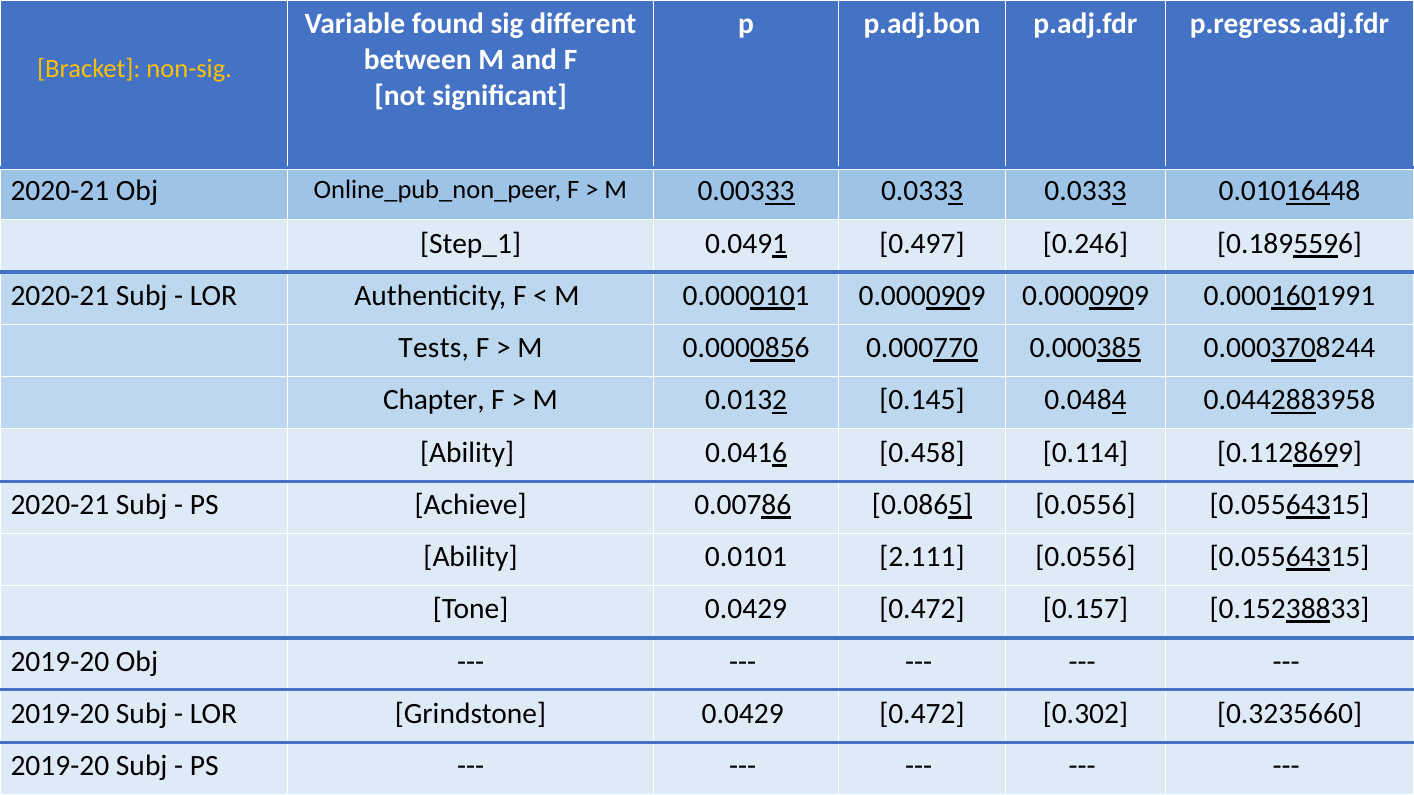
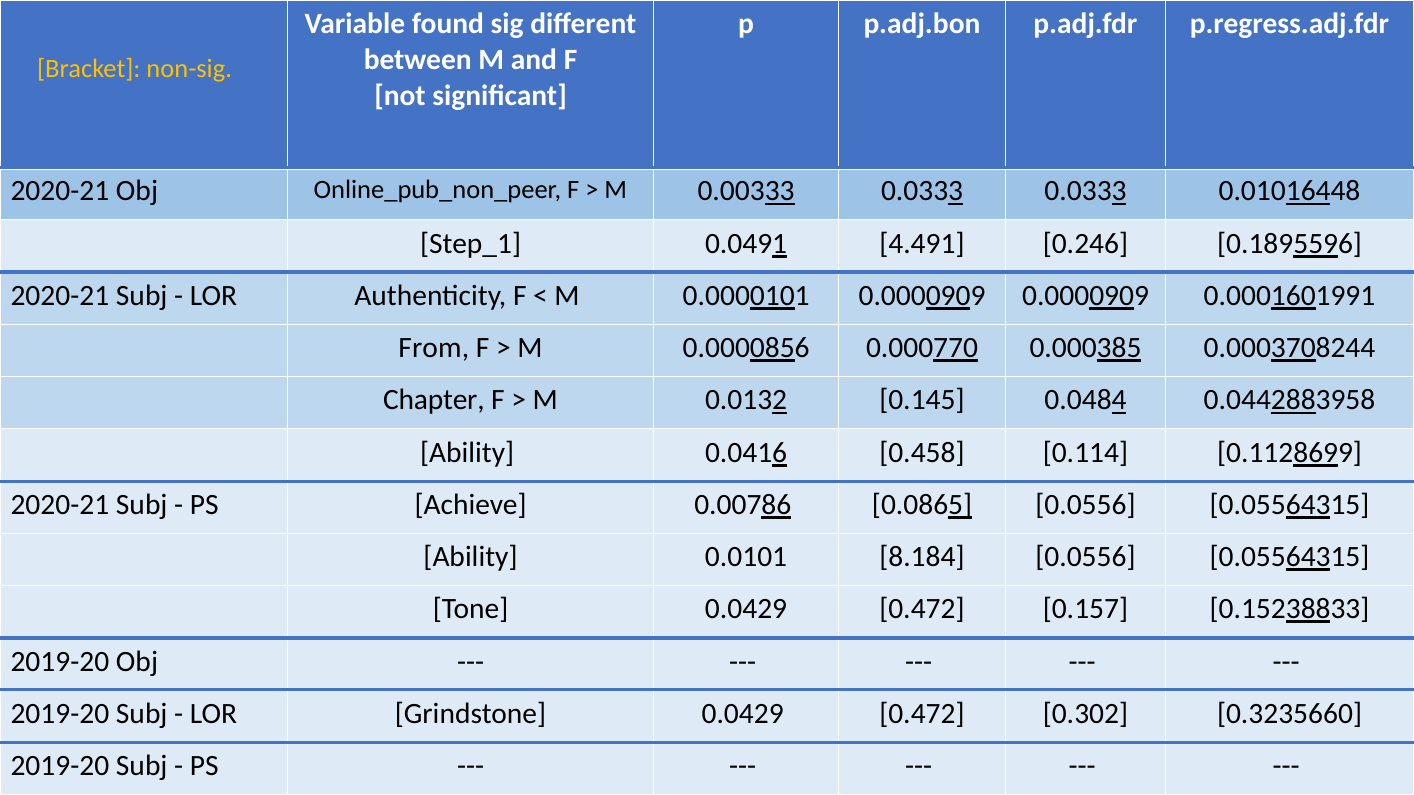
0.497: 0.497 -> 4.491 (922, 244)
Tests: Tests -> From (434, 348)
2.111: 2.111 -> 8.184 (922, 557)
